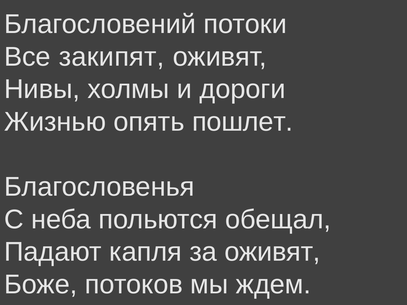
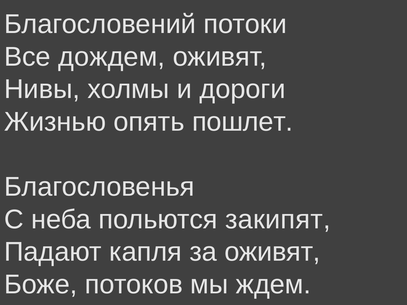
закипят: закипят -> дождем (112, 57)
обещал: обещал -> закипят (278, 220)
